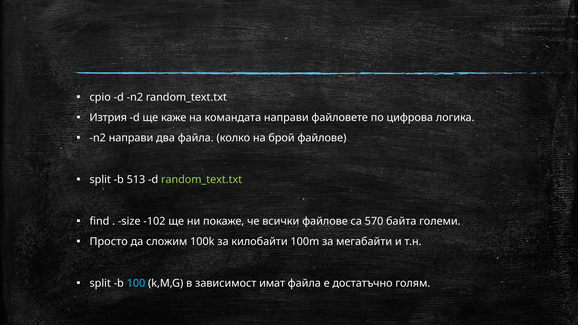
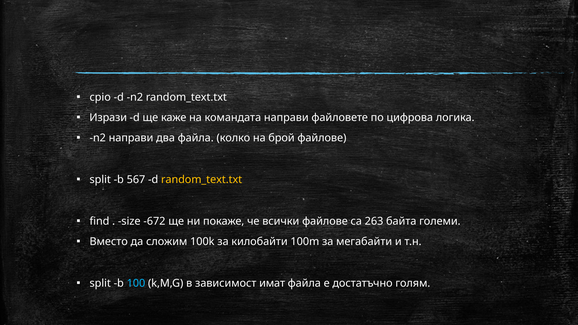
Изтрия: Изтрия -> Изрази (108, 118)
513: 513 -> 567 (136, 180)
random_text.txt colour: light green -> yellow (202, 180)
-102: -102 -> -672 (154, 221)
570: 570 -> 263 (374, 221)
Просто: Просто -> Вместо (109, 242)
